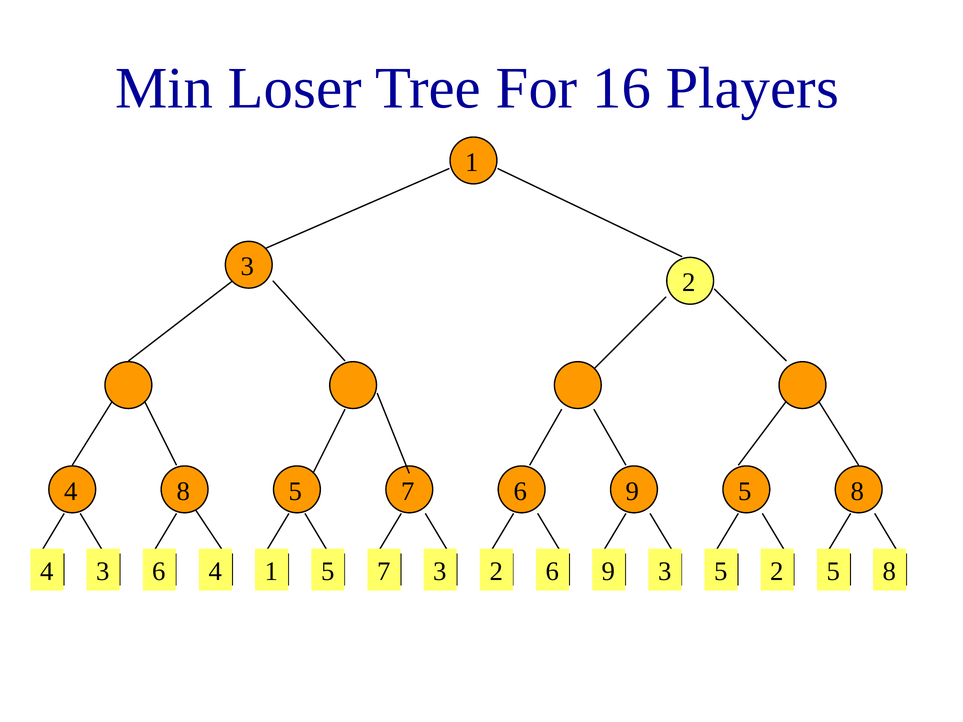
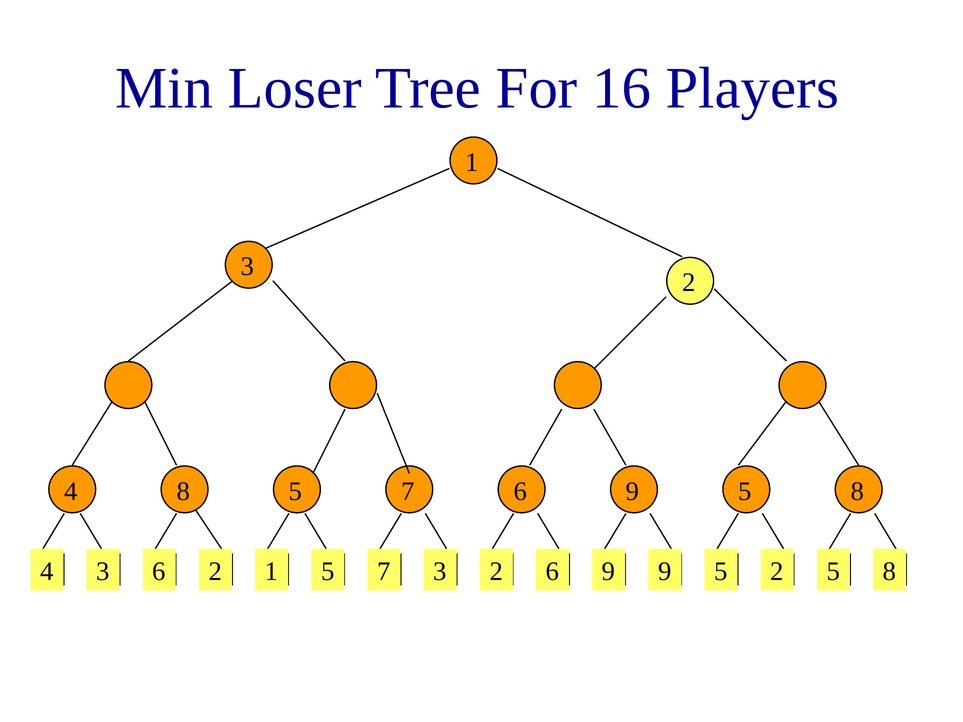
3 6 4: 4 -> 2 (215, 572)
9 3: 3 -> 9 (665, 572)
